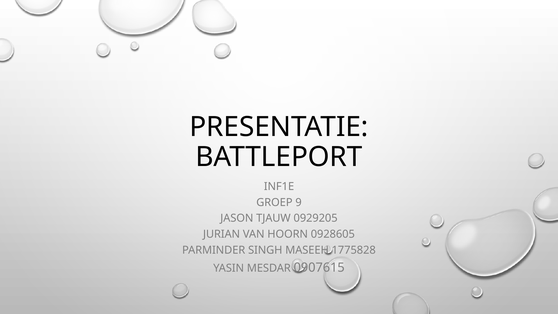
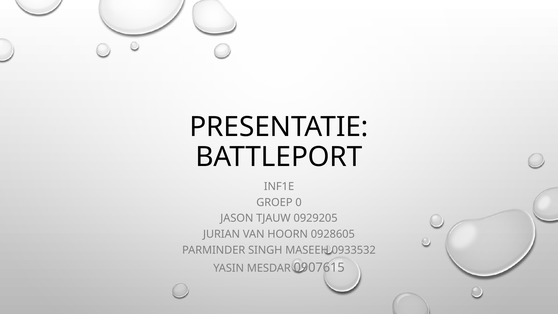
9: 9 -> 0 (299, 202)
1775828: 1775828 -> 0933532 (354, 250)
